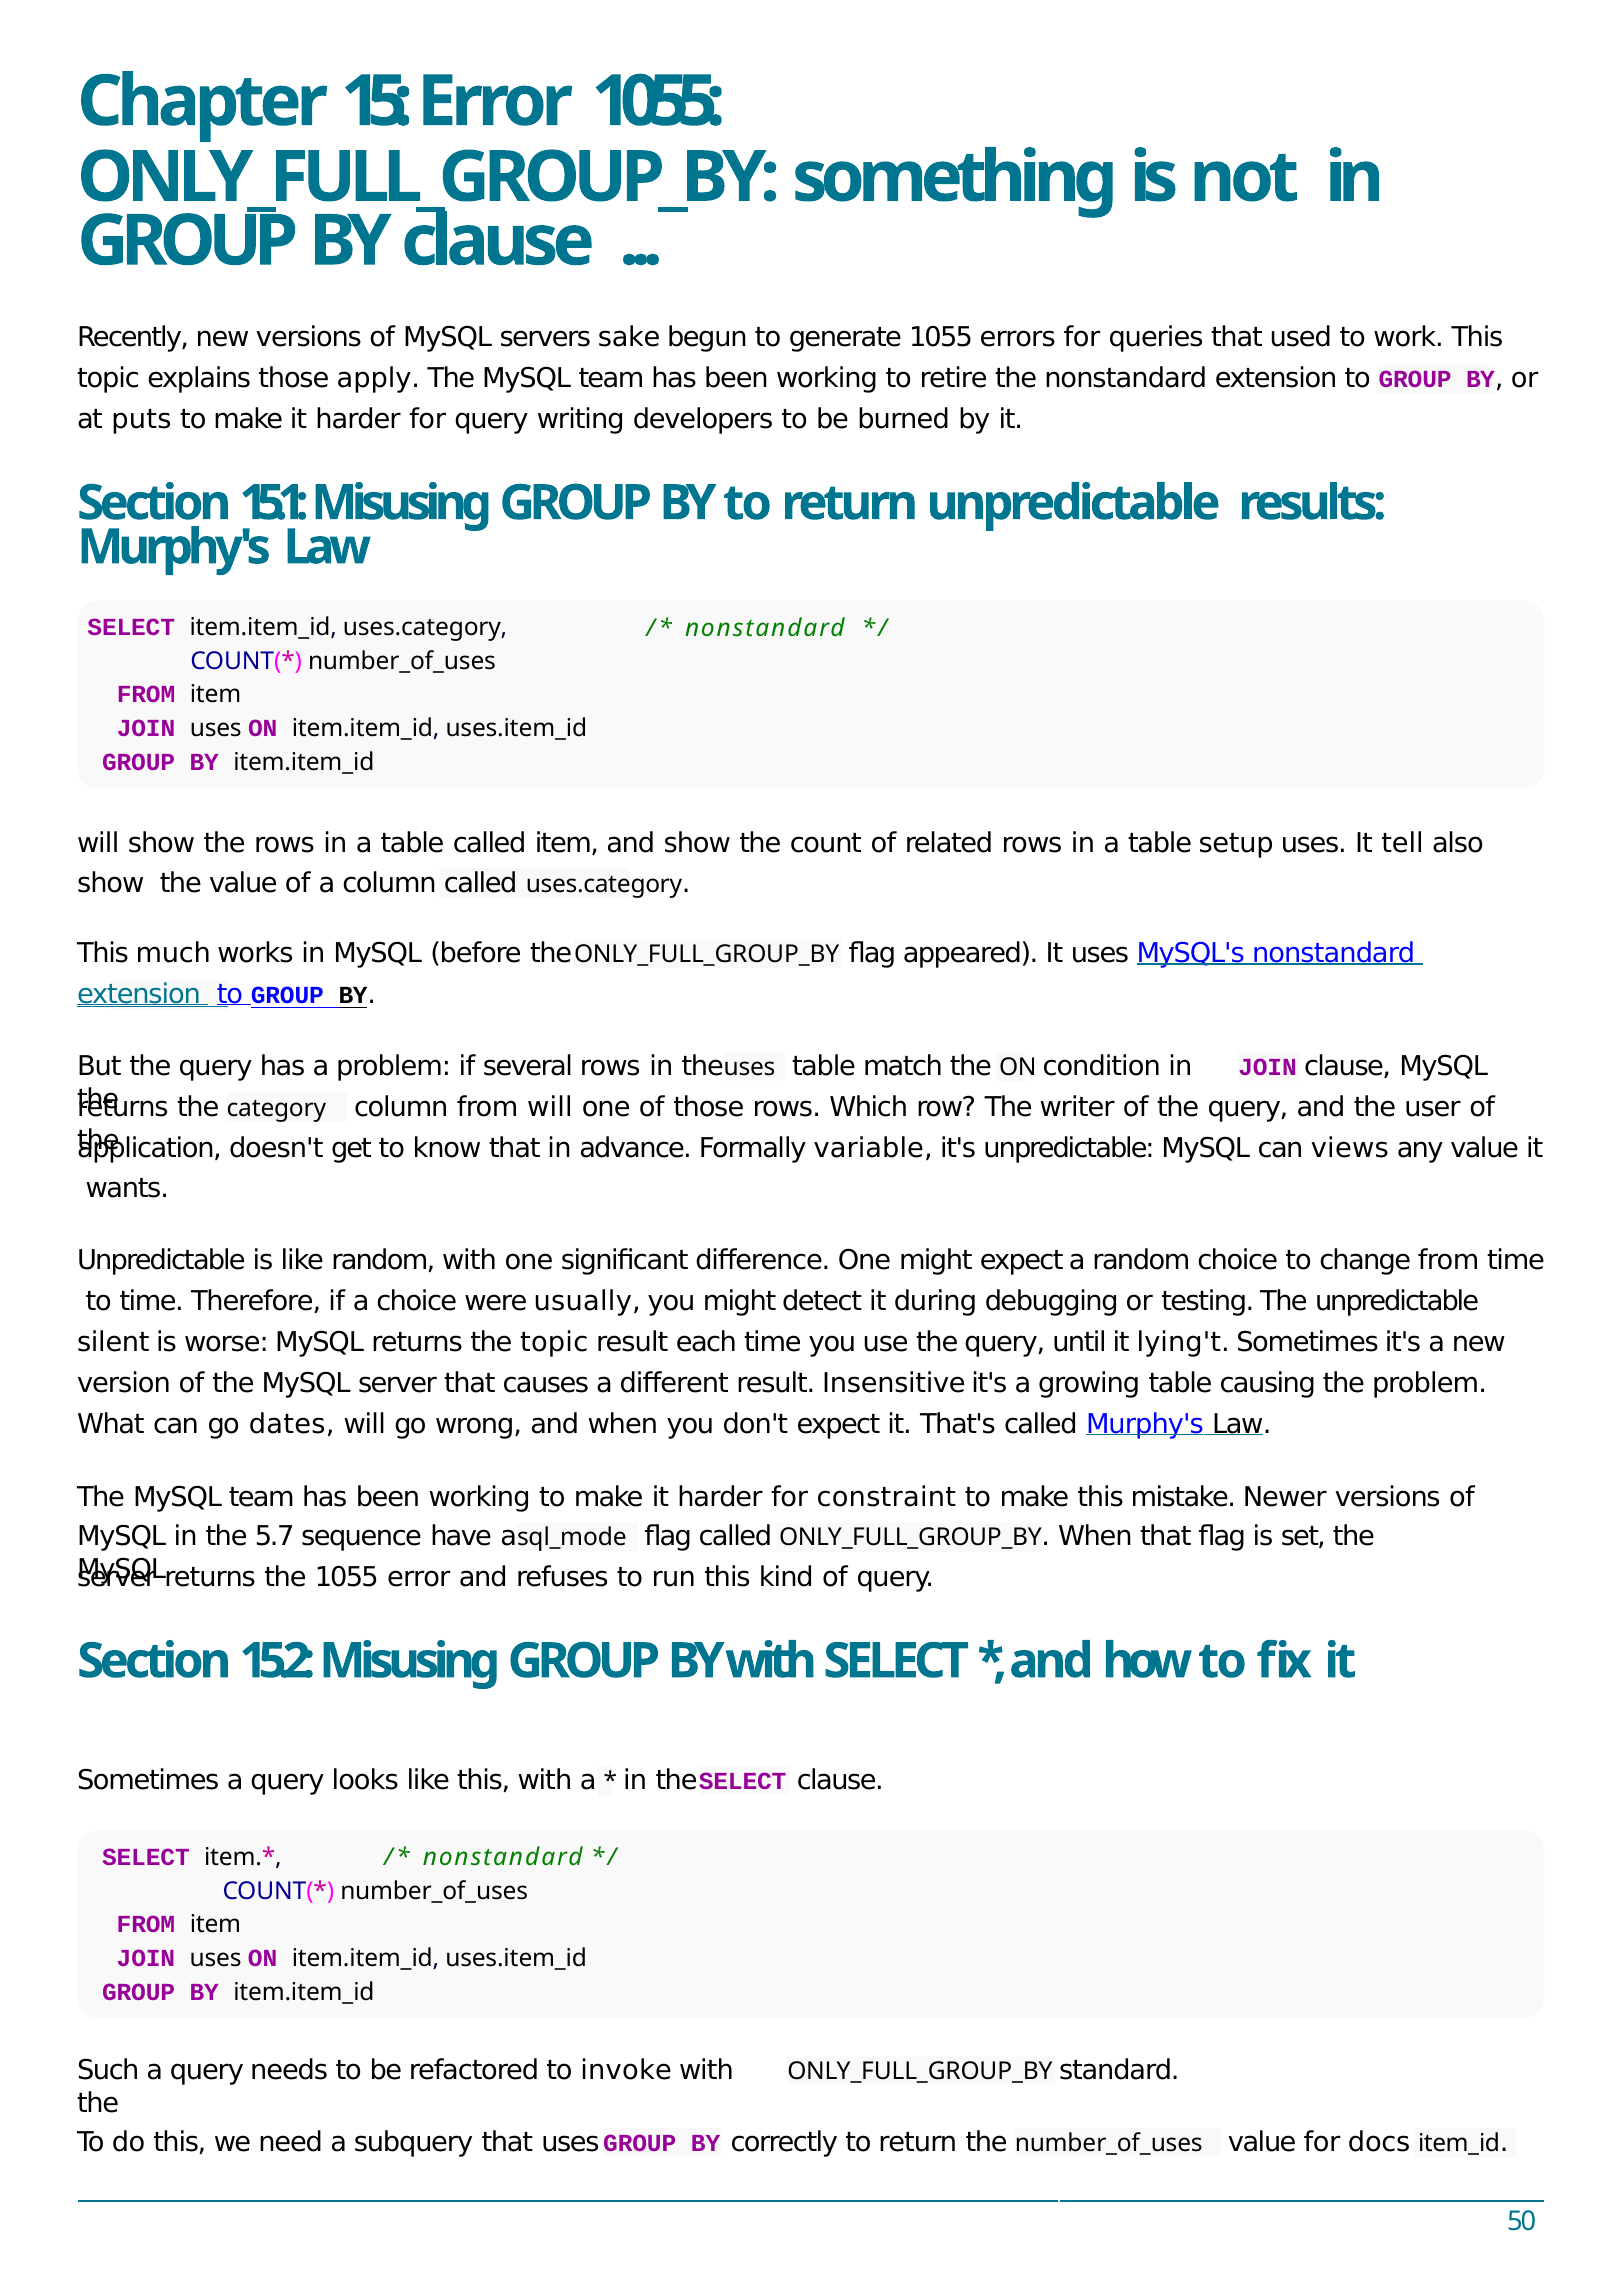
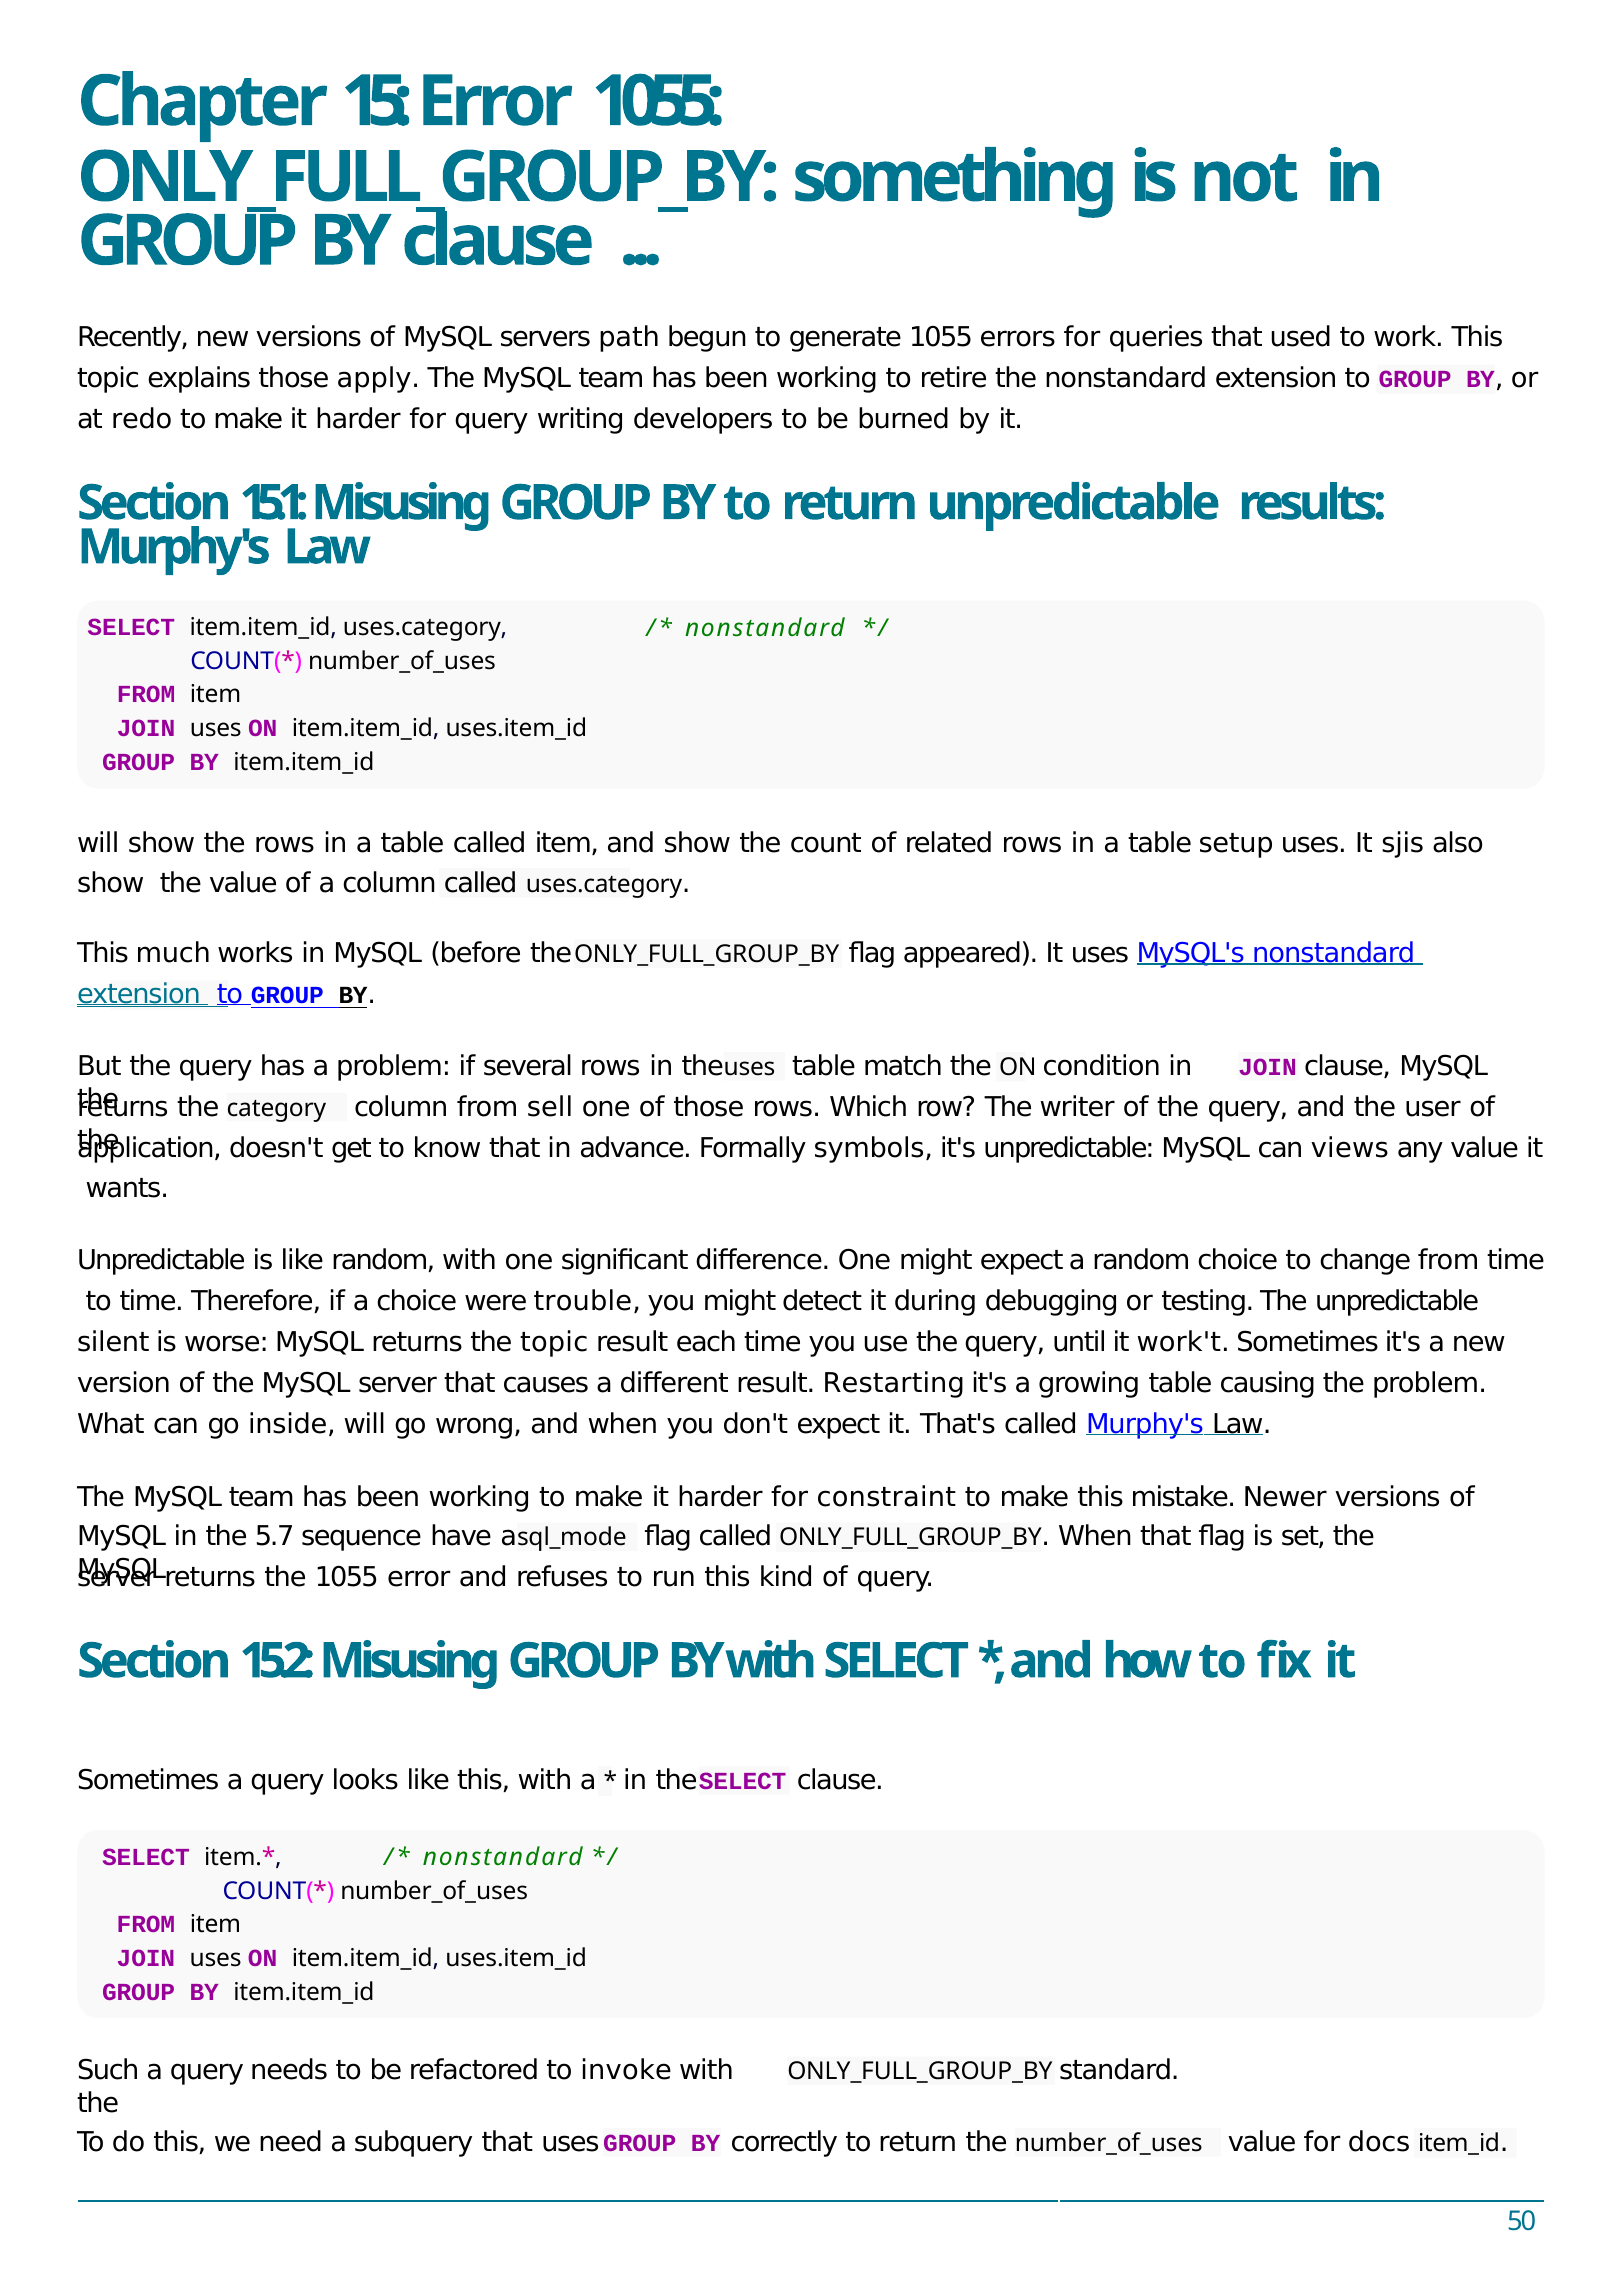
sake: sake -> path (629, 338)
puts: puts -> redo (142, 420)
tell: tell -> sjis (1403, 843)
from will: will -> sell (550, 1107)
variable: variable -> symbols (873, 1148)
usually: usually -> trouble (587, 1301)
lying't: lying't -> work't (1183, 1342)
Insensitive: Insensitive -> Restarting (894, 1383)
dates: dates -> inside (292, 1424)
